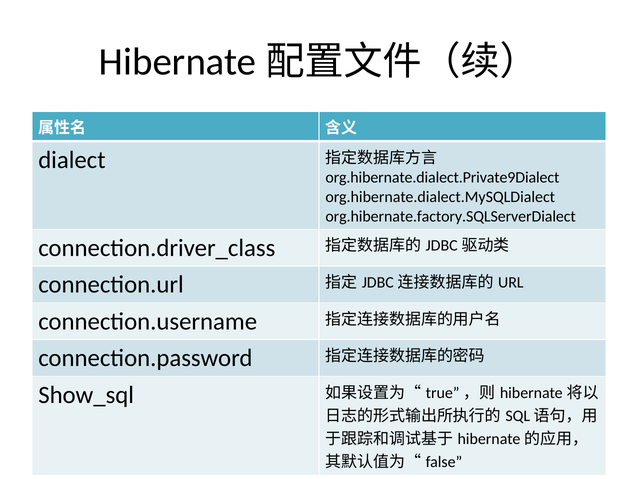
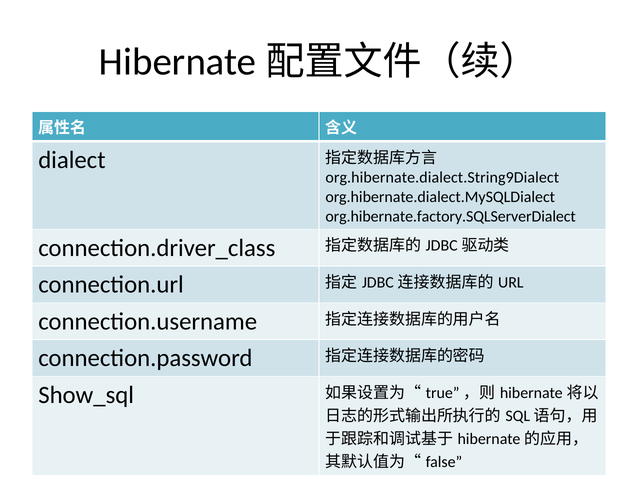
org.hibernate.dialect.Private9Dialect: org.hibernate.dialect.Private9Dialect -> org.hibernate.dialect.String9Dialect (442, 177)
